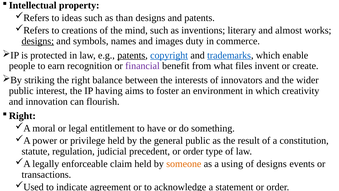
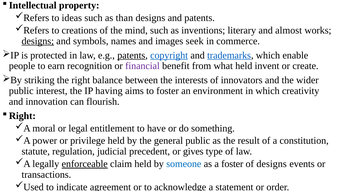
duty: duty -> seek (195, 41)
what files: files -> held (244, 66)
precedent or order: order -> gives (193, 151)
enforceable underline: none -> present (85, 164)
someone colour: orange -> blue (184, 164)
a using: using -> foster (232, 164)
